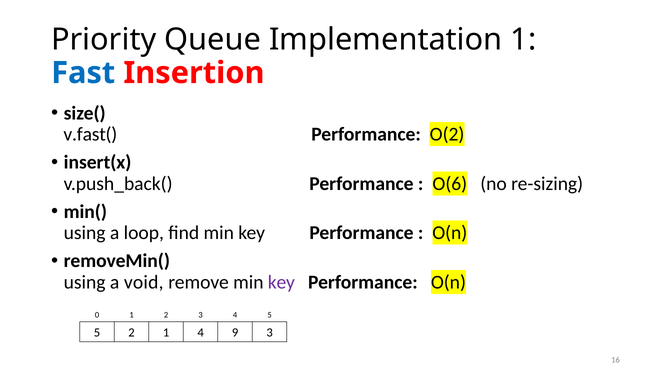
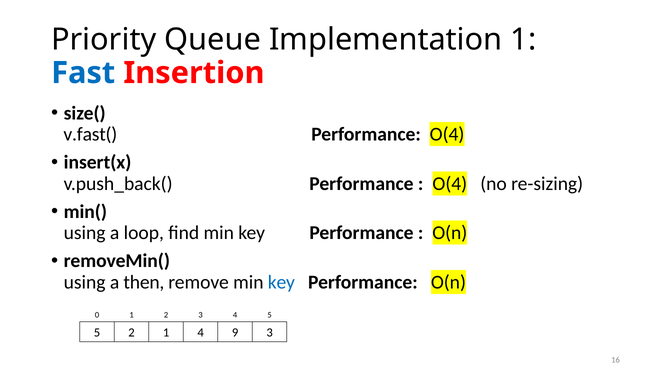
Performance O(2: O(2 -> O(4 (447, 135)
O(6: O(6 -> O(4 (450, 184)
void: void -> then (144, 282)
key colour: purple -> blue (281, 282)
